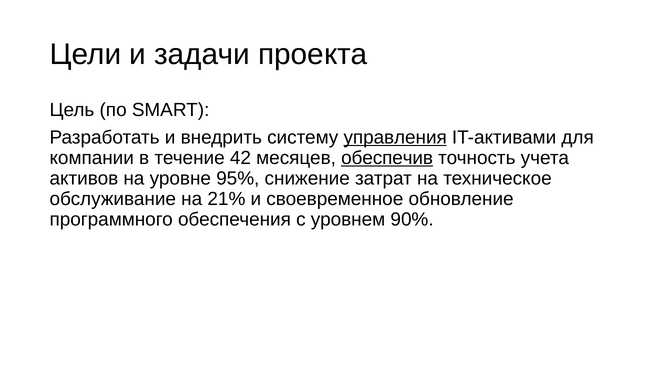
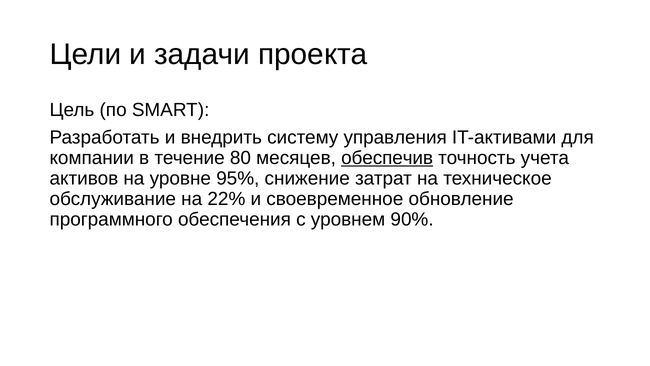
управления underline: present -> none (395, 137)
42: 42 -> 80 (240, 158)
21%: 21% -> 22% (226, 199)
